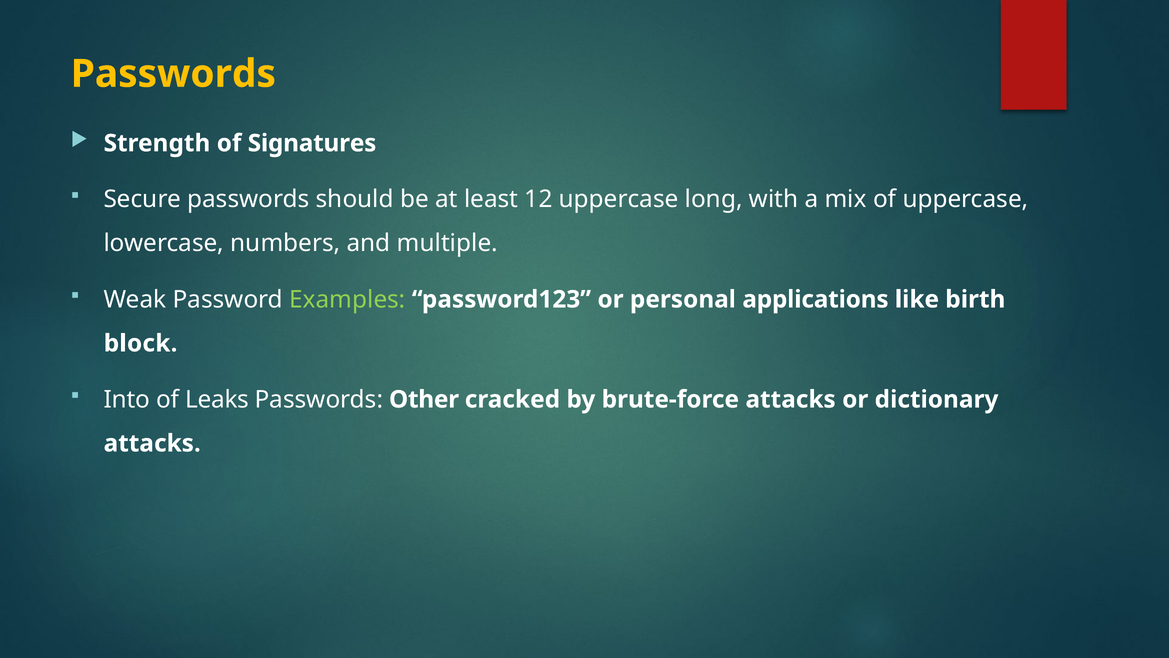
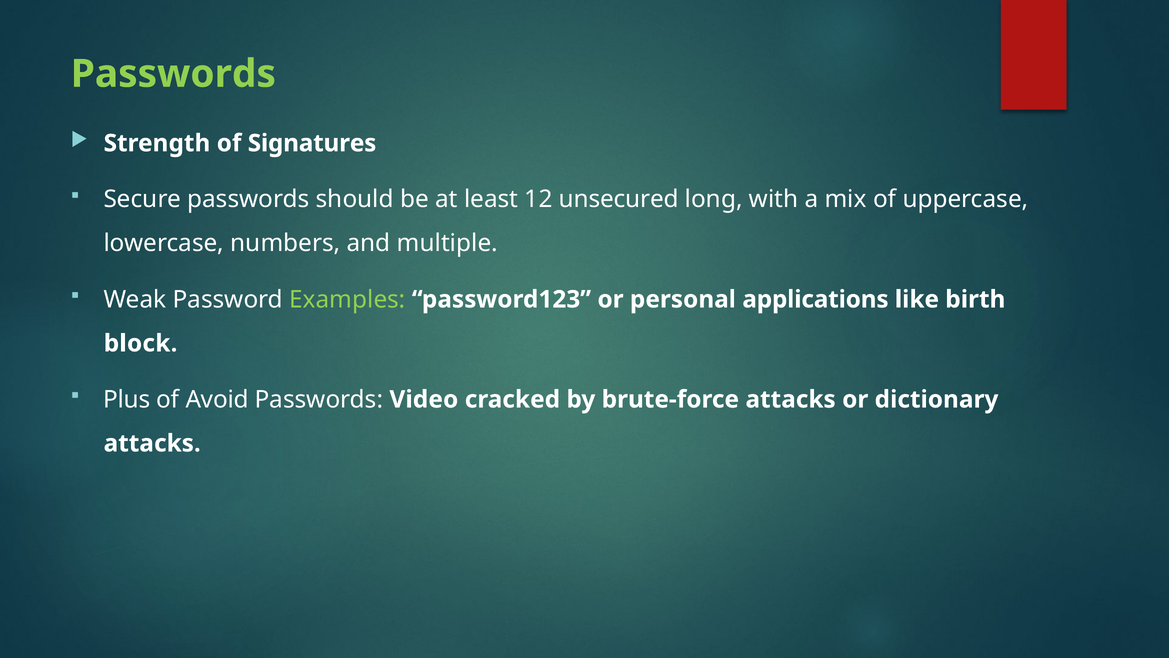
Passwords colour: yellow -> light green (173, 74)
12 uppercase: uppercase -> unsecured (619, 199)
Into: Into -> Plus (127, 399)
Leaks: Leaks -> Avoid (217, 399)
Other: Other -> Video (424, 399)
